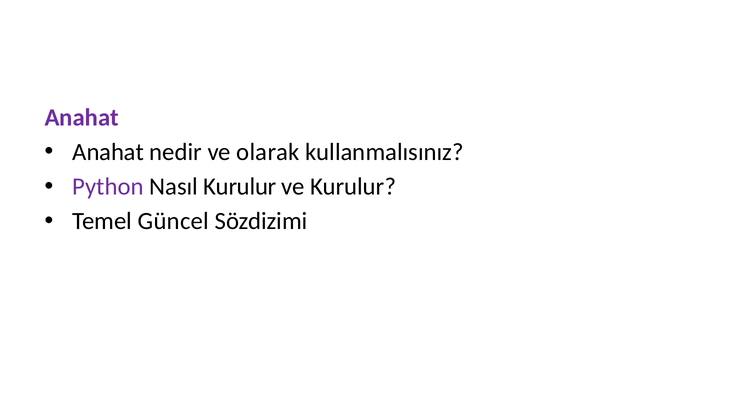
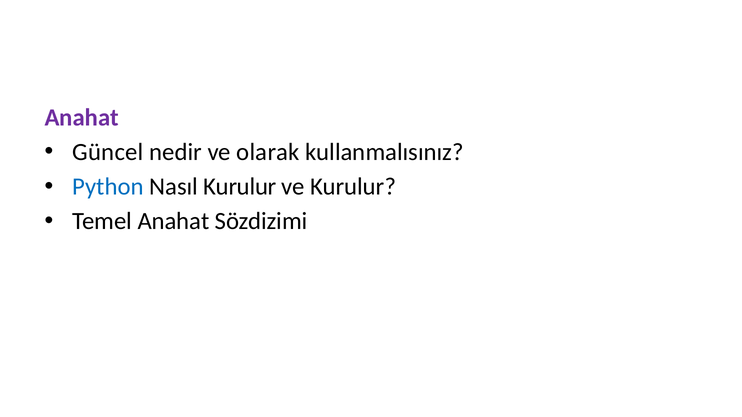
Anahat: Anahat -> Güncel (108, 152)
Python colour: purple -> blue (108, 187)
Temel Güncel: Güncel -> Anahat (174, 222)
